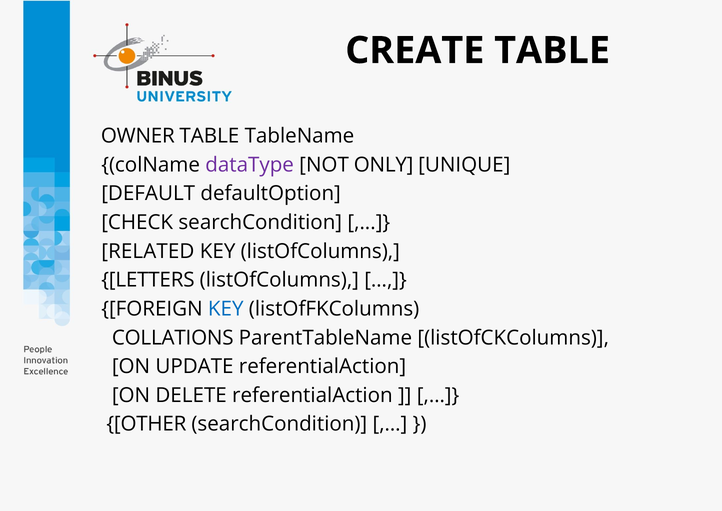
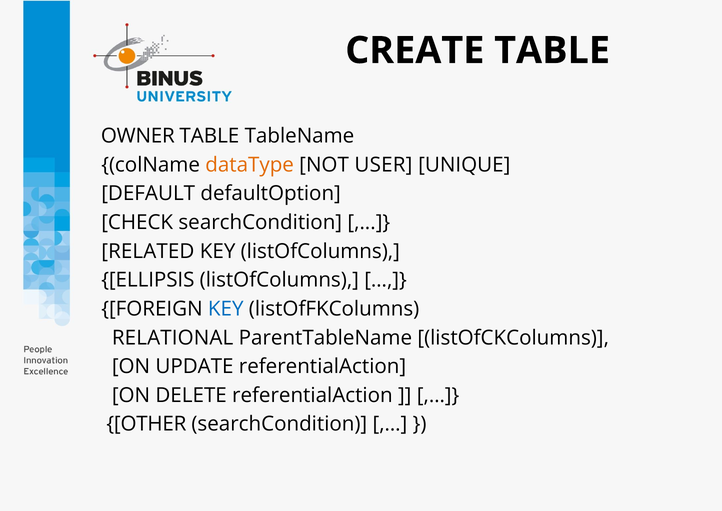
dataType colour: purple -> orange (250, 165)
ONLY: ONLY -> USER (383, 165)
LETTERS: LETTERS -> ELLIPSIS (148, 280)
COLLATIONS: COLLATIONS -> RELATIONAL (173, 338)
